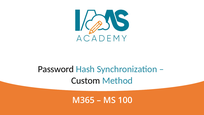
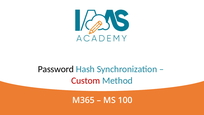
Custom colour: black -> red (86, 80)
